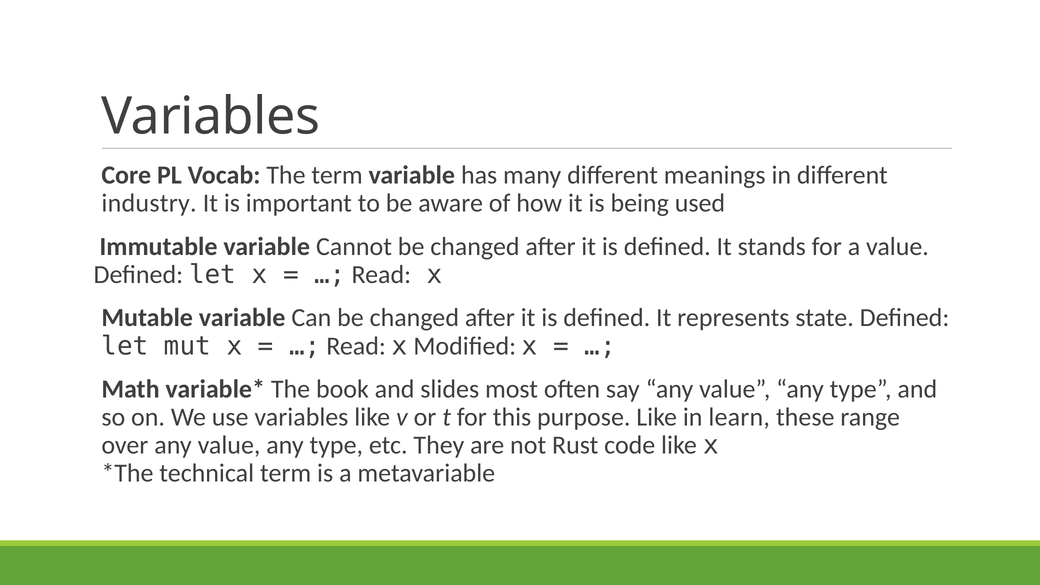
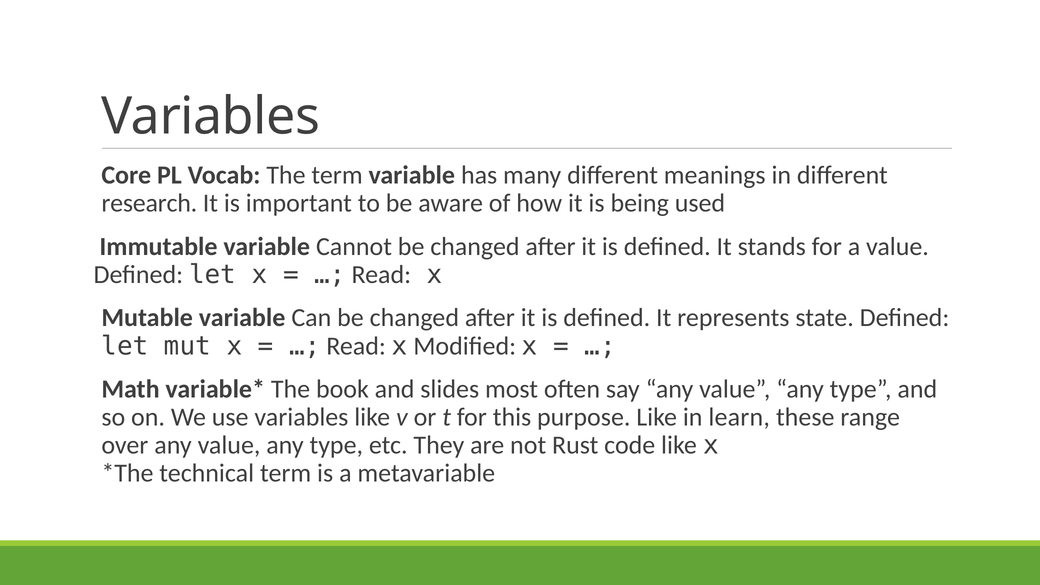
industry: industry -> research (149, 203)
